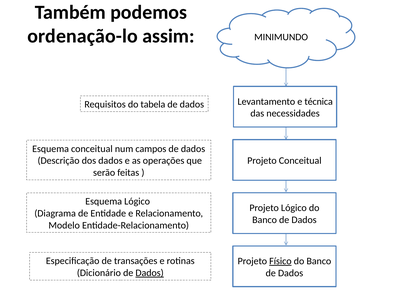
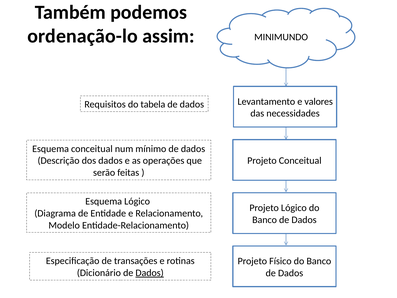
técnica: técnica -> valores (319, 101)
campos: campos -> mínimo (151, 149)
Físico underline: present -> none (280, 261)
